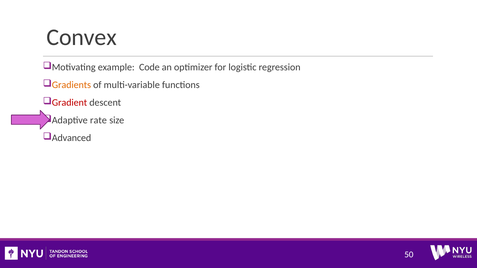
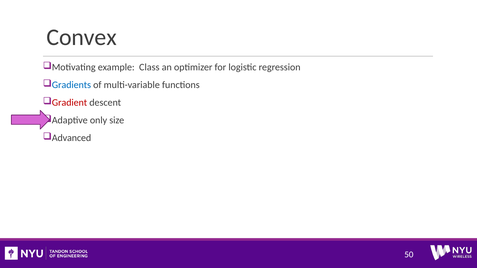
Code: Code -> Class (149, 67)
Gradients colour: orange -> blue (71, 85)
rate: rate -> only (99, 120)
